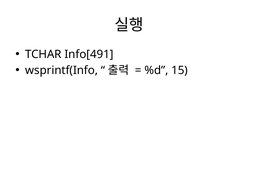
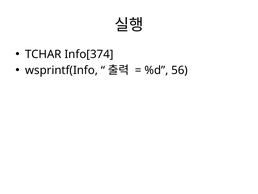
Info[491: Info[491 -> Info[374 (89, 54)
15: 15 -> 56 (180, 70)
